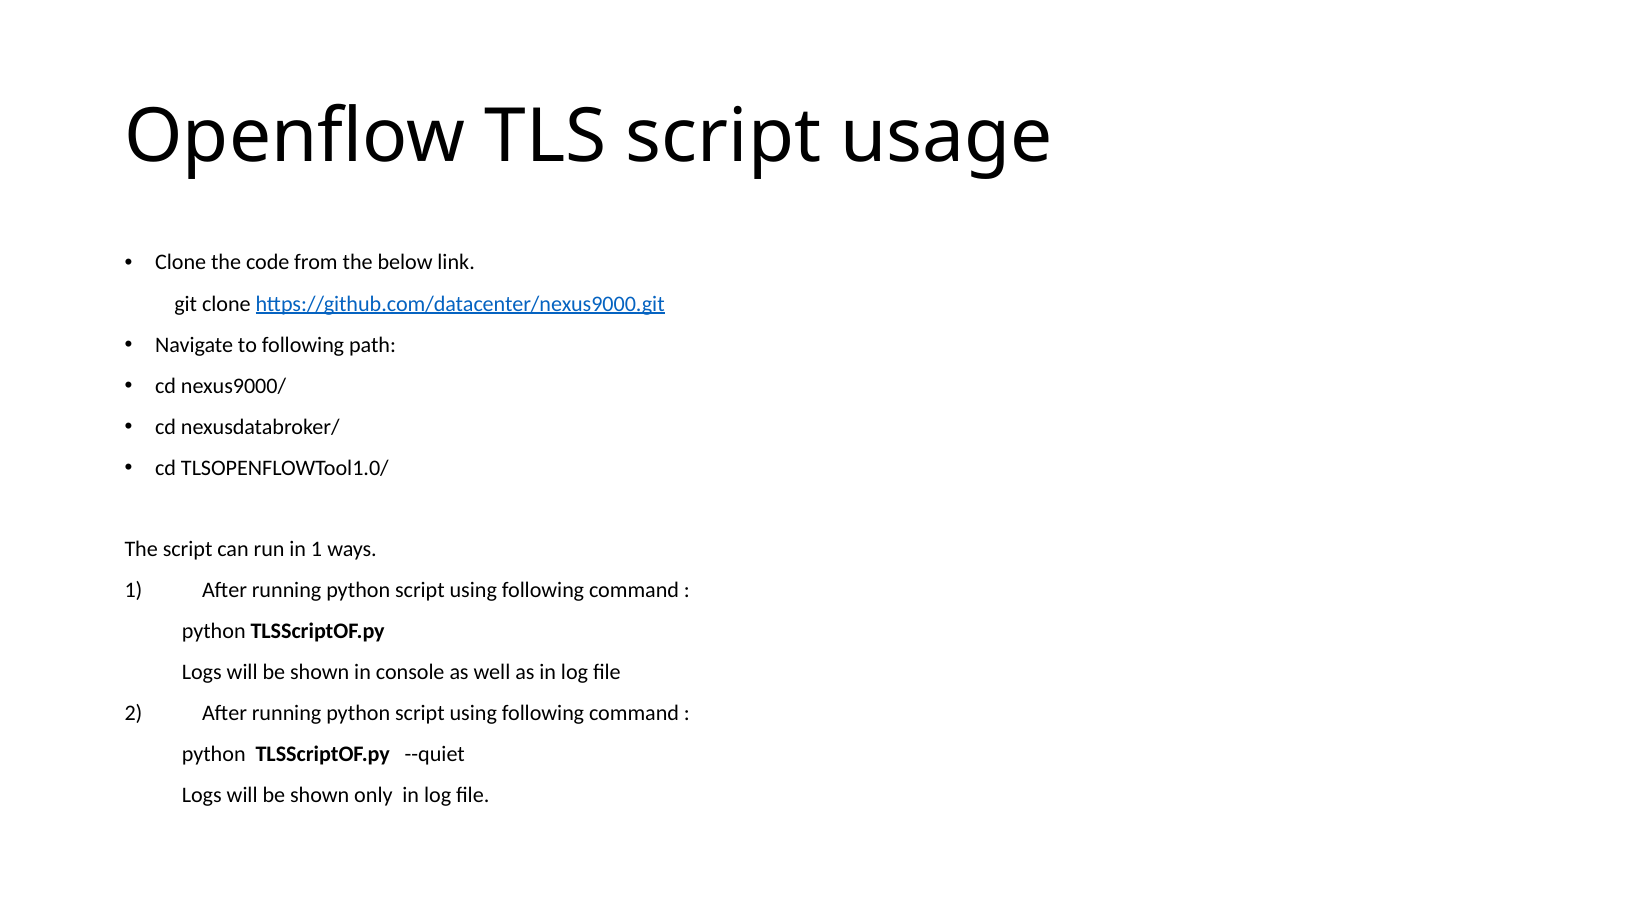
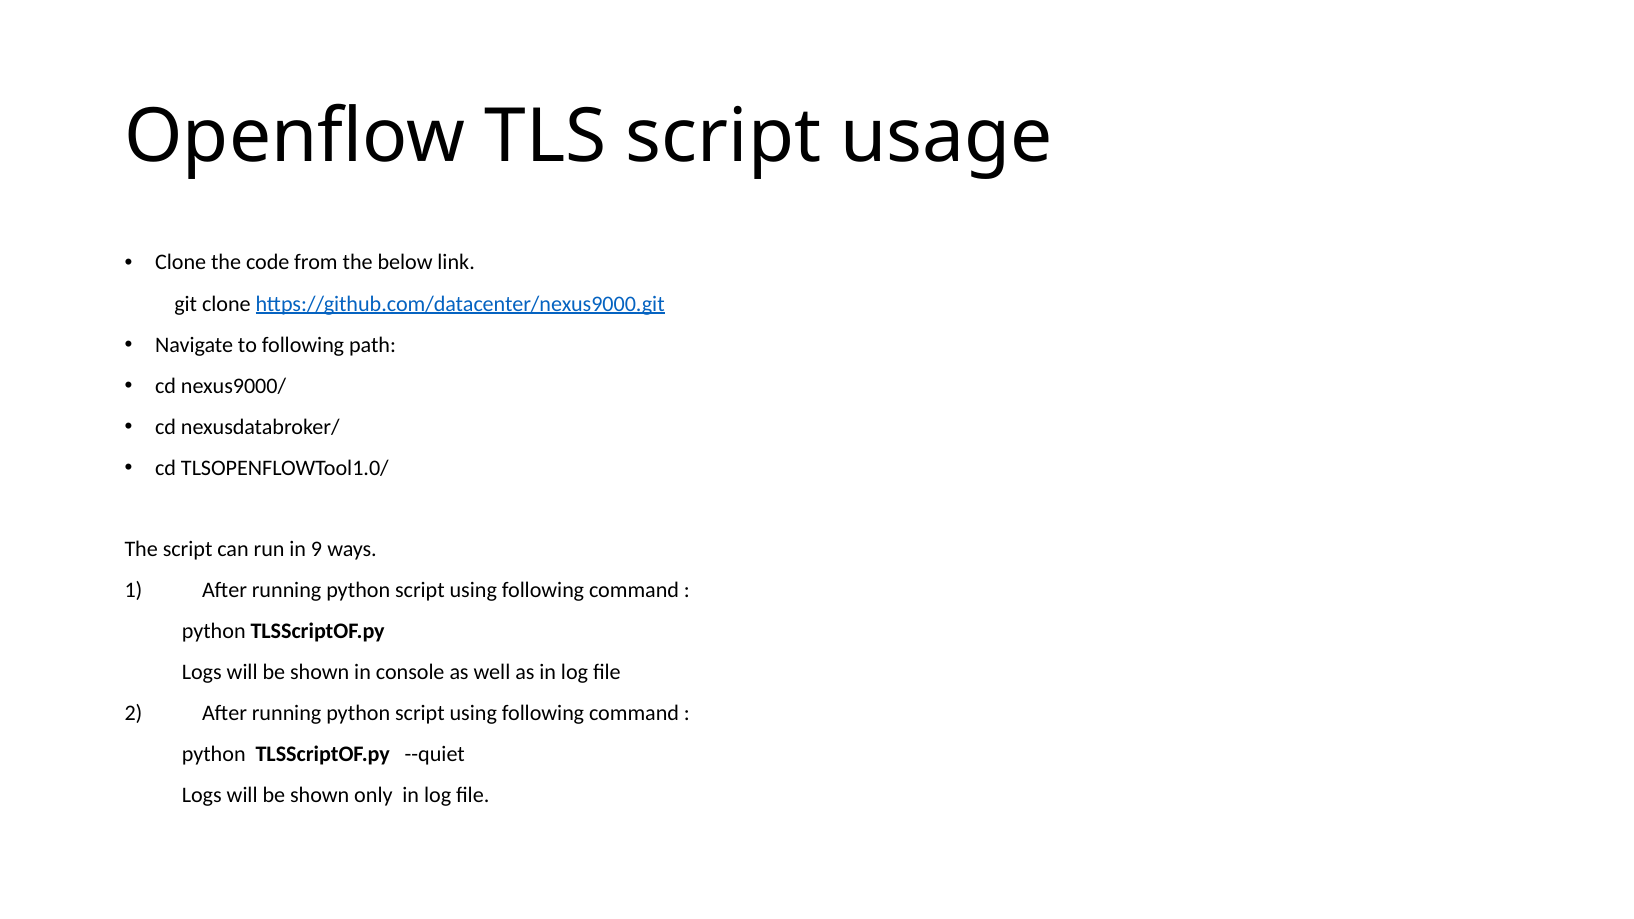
in 1: 1 -> 9 (317, 550)
